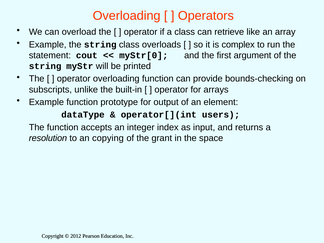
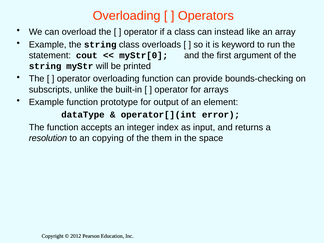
retrieve: retrieve -> instead (229, 32)
complex: complex -> keyword (238, 45)
users: users -> error (221, 115)
grant: grant -> them (162, 138)
